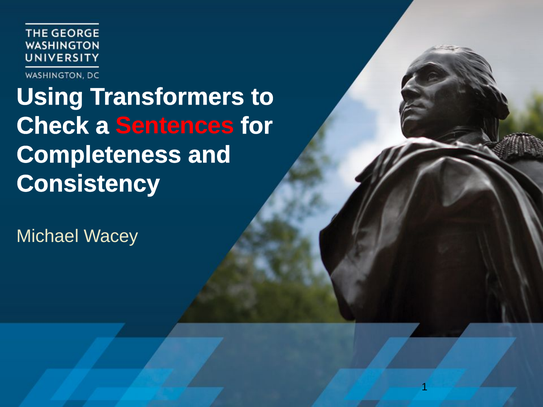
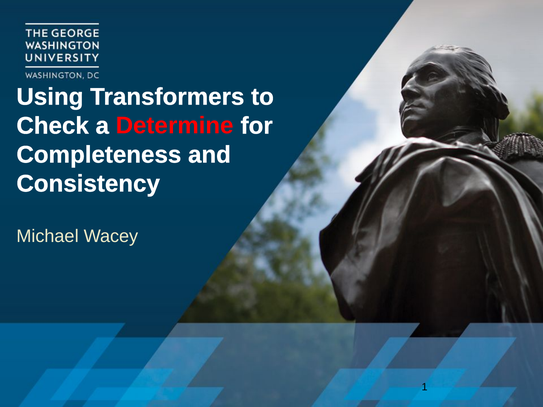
Sentences: Sentences -> Determine (175, 126)
